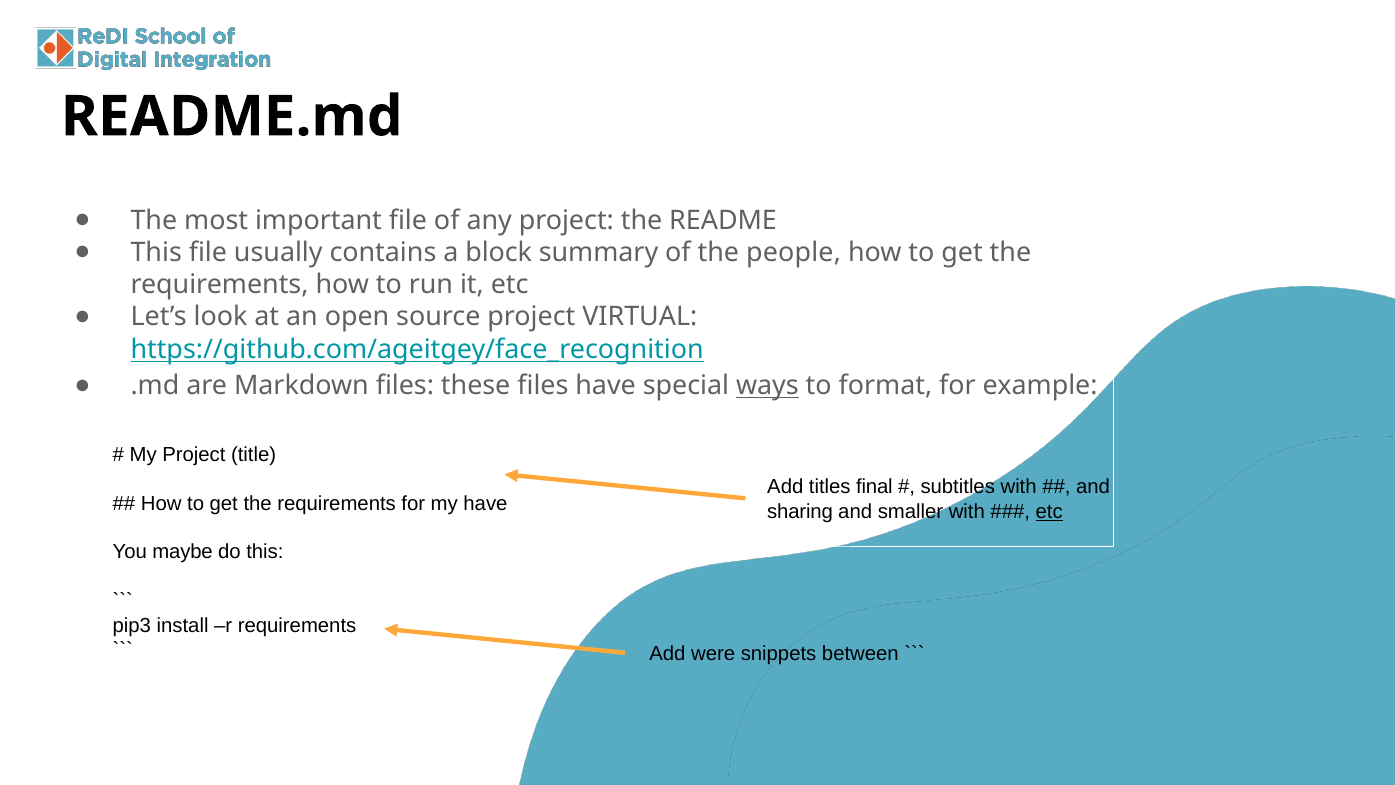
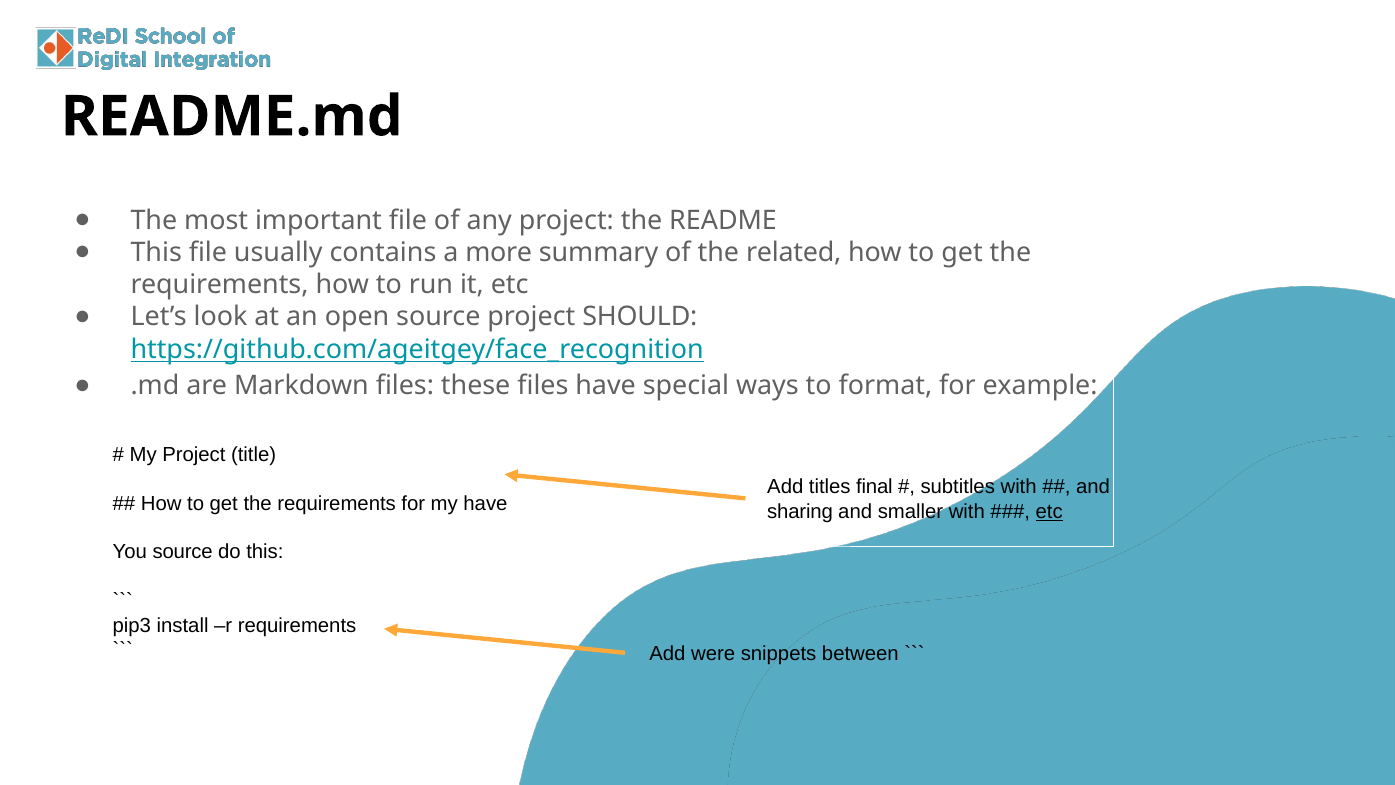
block: block -> more (499, 252)
people: people -> related (794, 252)
VIRTUAL: VIRTUAL -> SHOULD (640, 317)
ways underline: present -> none (767, 386)
You maybe: maybe -> source (183, 552)
